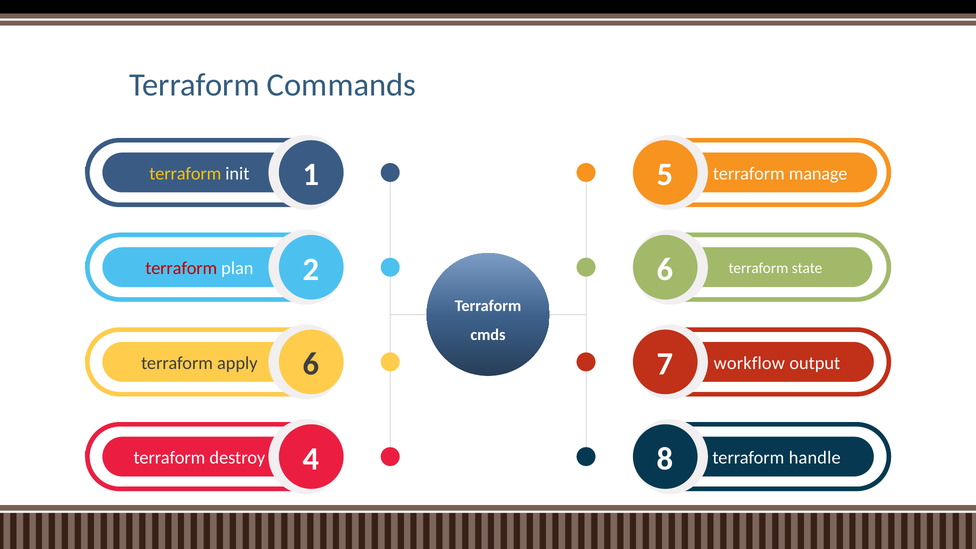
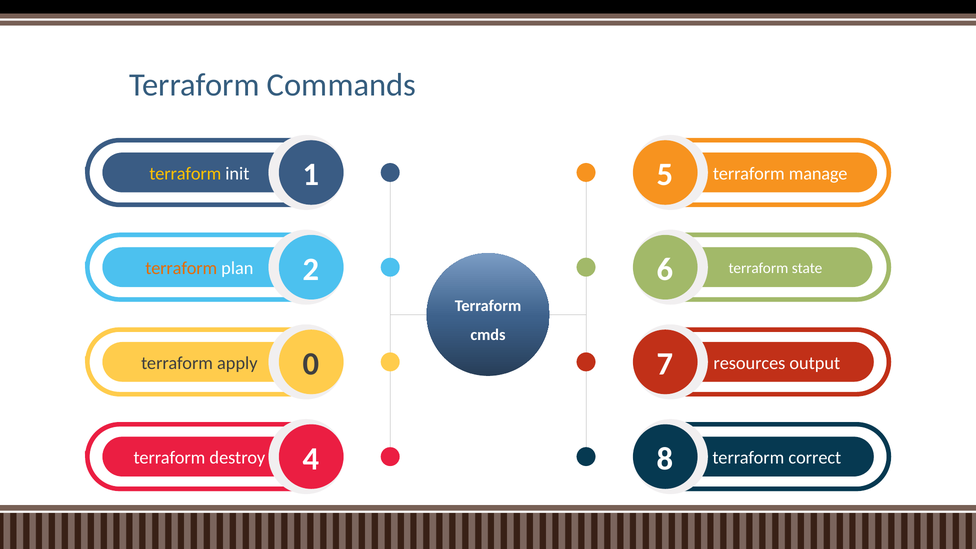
terraform colour: red -> orange (181, 268)
apply 6: 6 -> 0 (311, 364)
workflow: workflow -> resources (749, 363)
handle: handle -> correct (815, 458)
